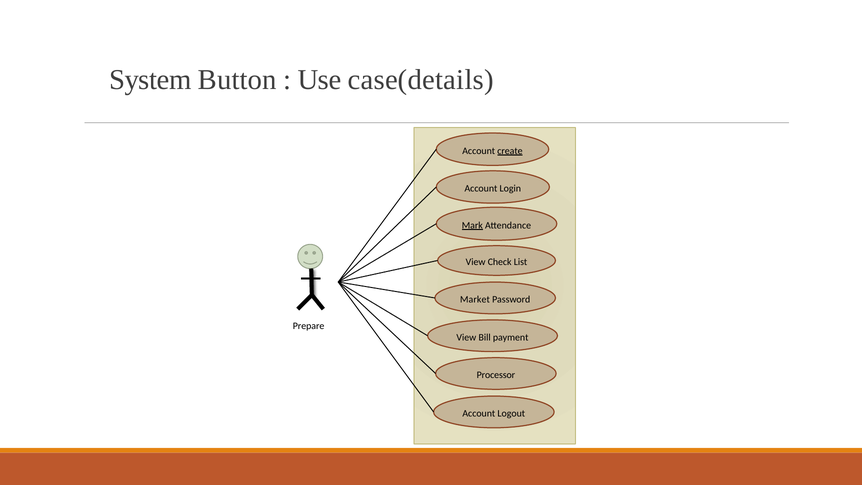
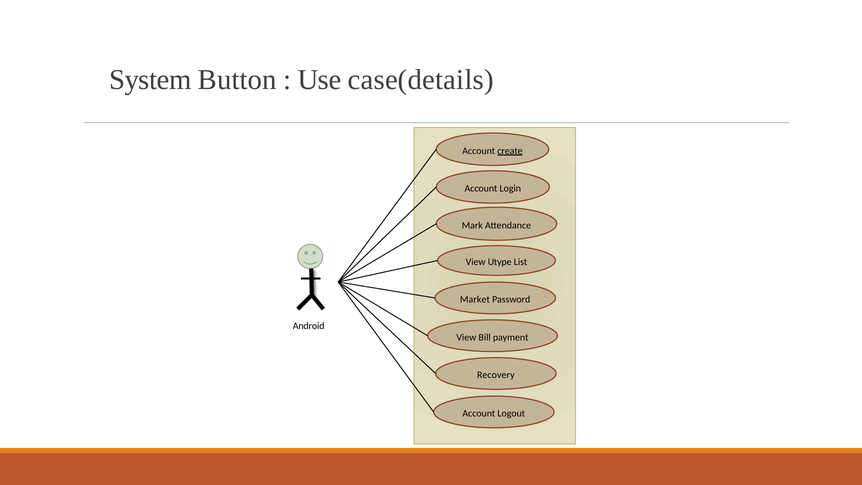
Mark underline: present -> none (472, 225)
Check: Check -> Utype (500, 262)
Prepare: Prepare -> Android (309, 326)
Processor: Processor -> Recovery (496, 375)
